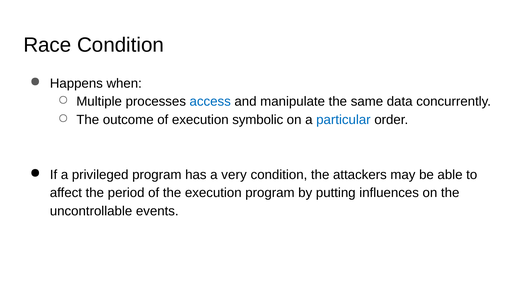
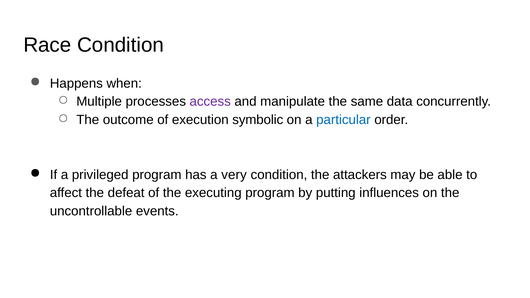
access colour: blue -> purple (210, 102)
period: period -> defeat (126, 193)
the execution: execution -> executing (213, 193)
